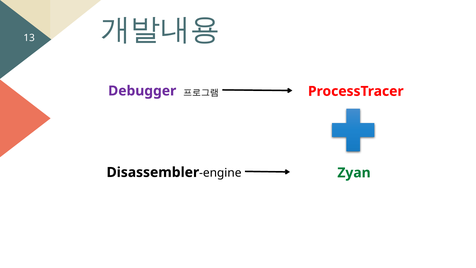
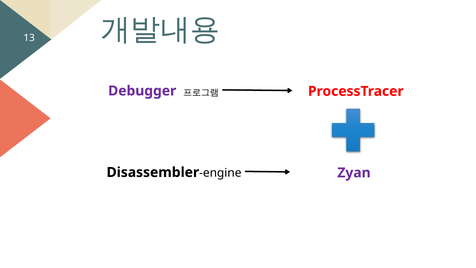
Zyan colour: green -> purple (354, 173)
